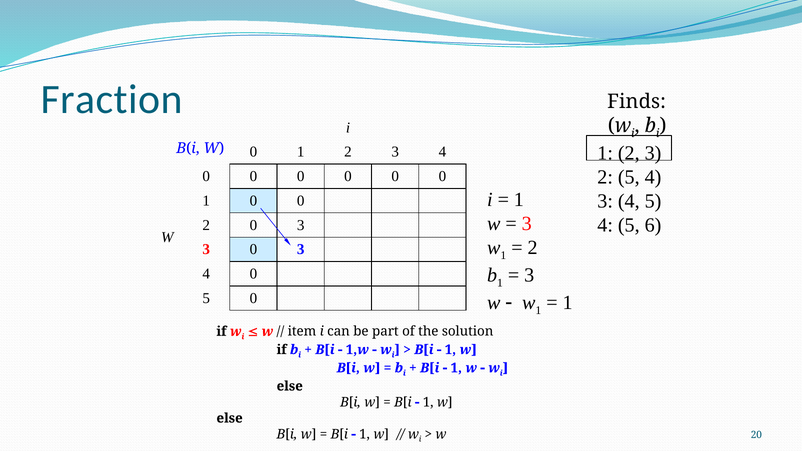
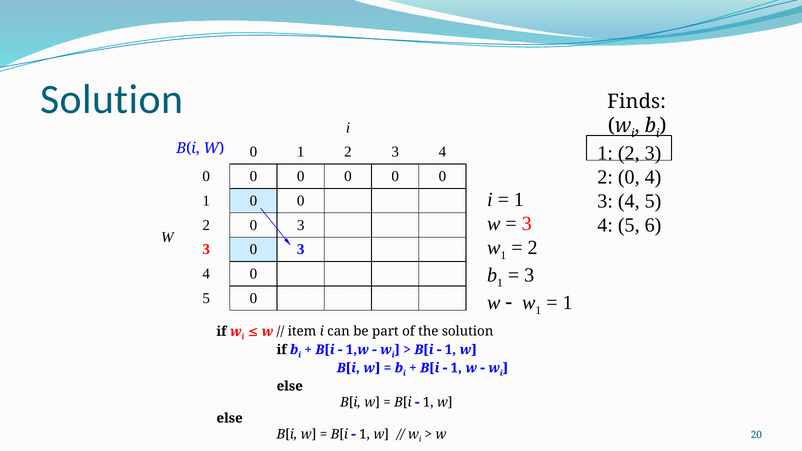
Fraction: Fraction -> Solution (112, 99)
5: 5 -> 0 (629, 177)
